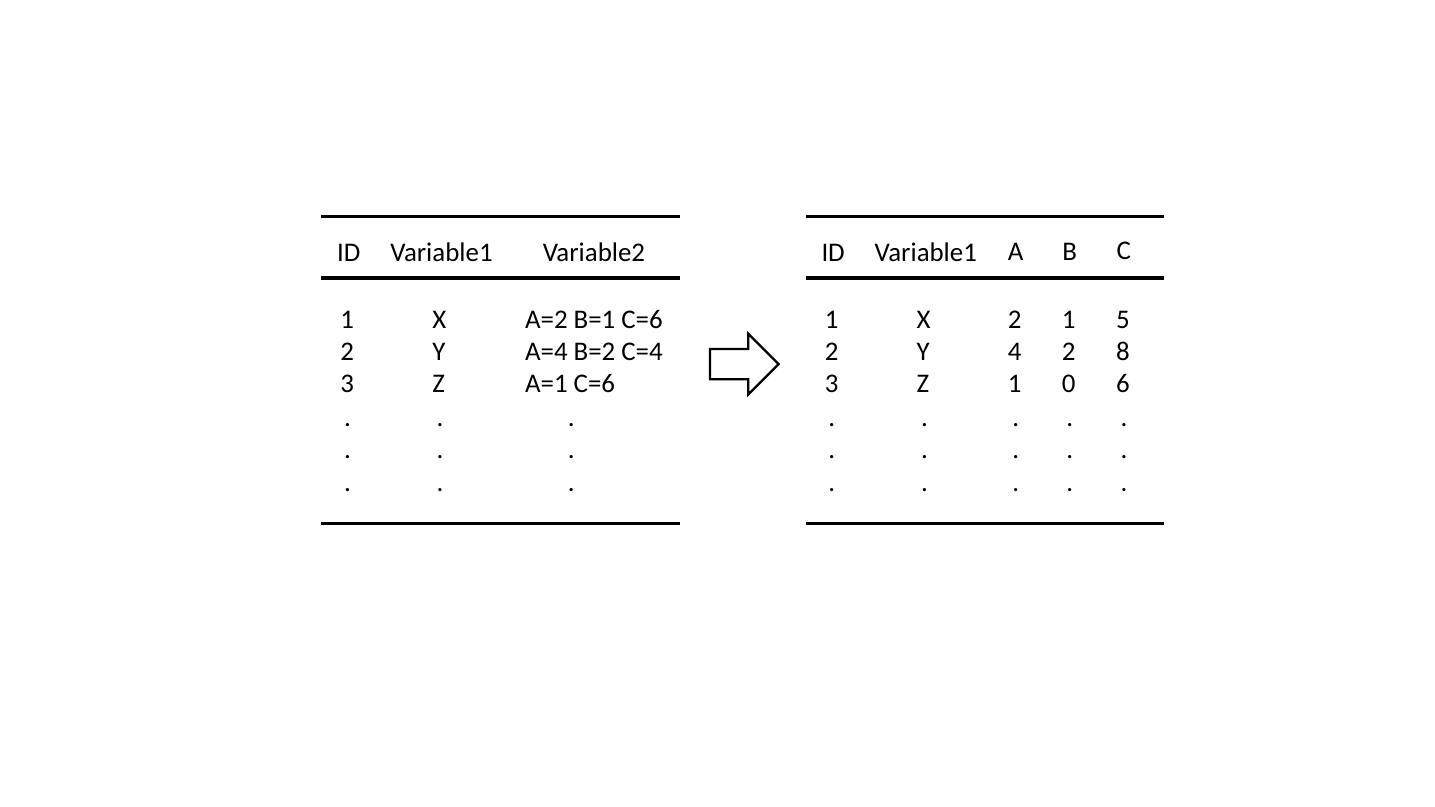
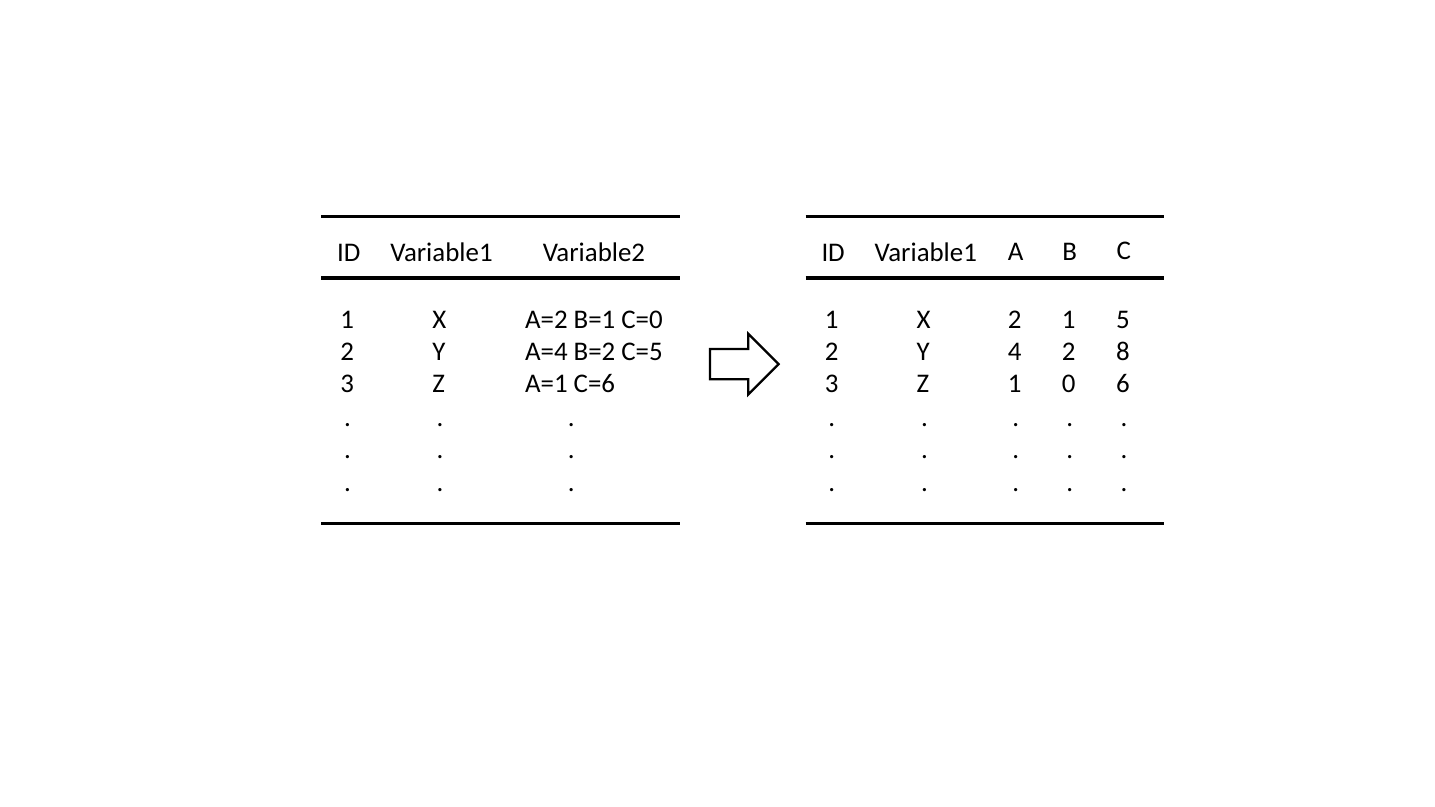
B=1 C=6: C=6 -> C=0 (642, 320)
C=4: C=4 -> C=5 (642, 352)
